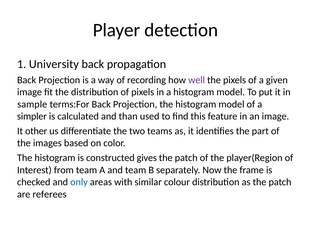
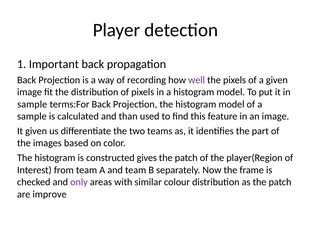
University: University -> Important (54, 64)
simpler: simpler -> sample (32, 116)
It other: other -> given (36, 131)
only colour: blue -> purple (79, 181)
referees: referees -> improve (50, 194)
